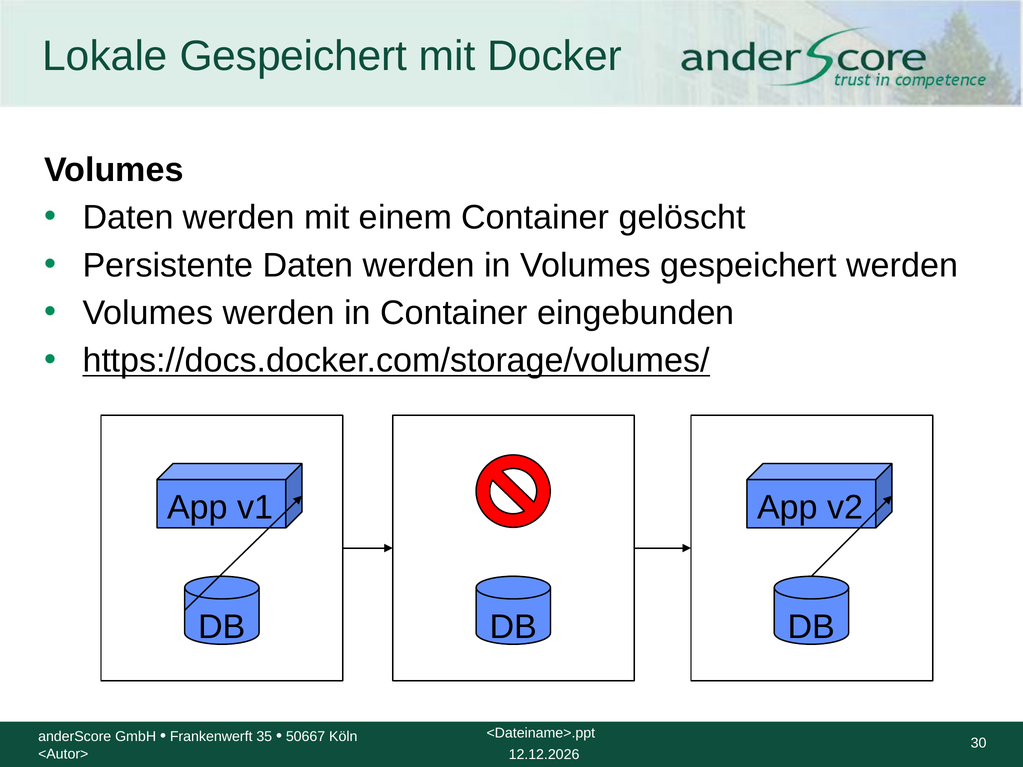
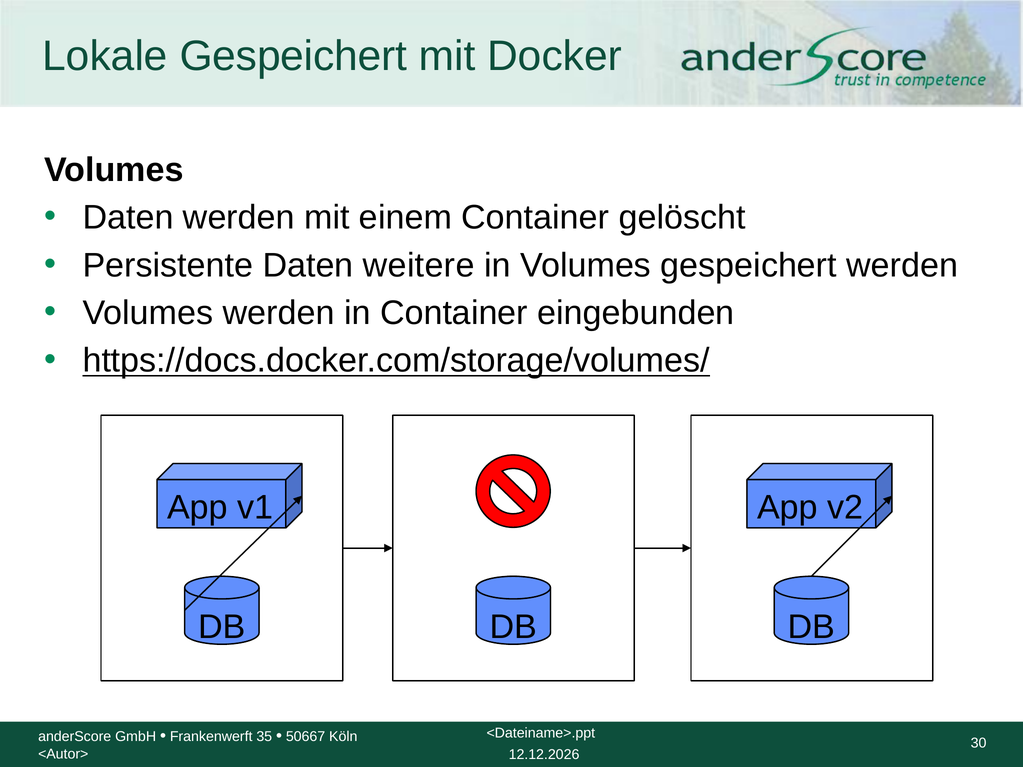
Persistente Daten werden: werden -> weitere (419, 265)
